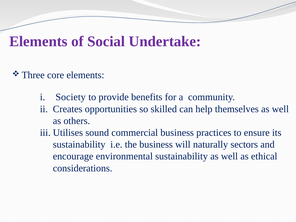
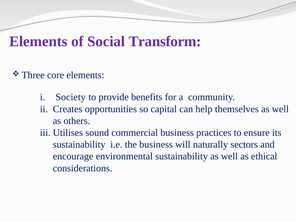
Undertake: Undertake -> Transform (165, 41)
skilled: skilled -> capital (164, 109)
